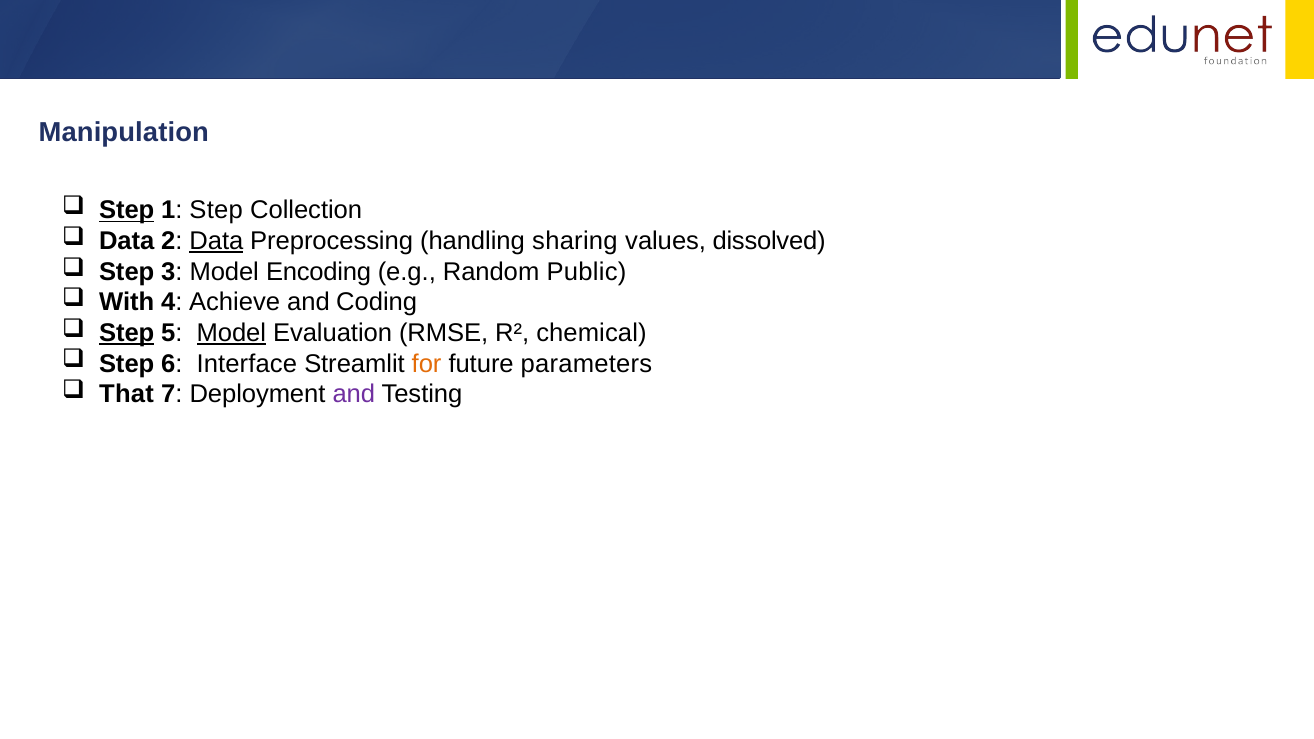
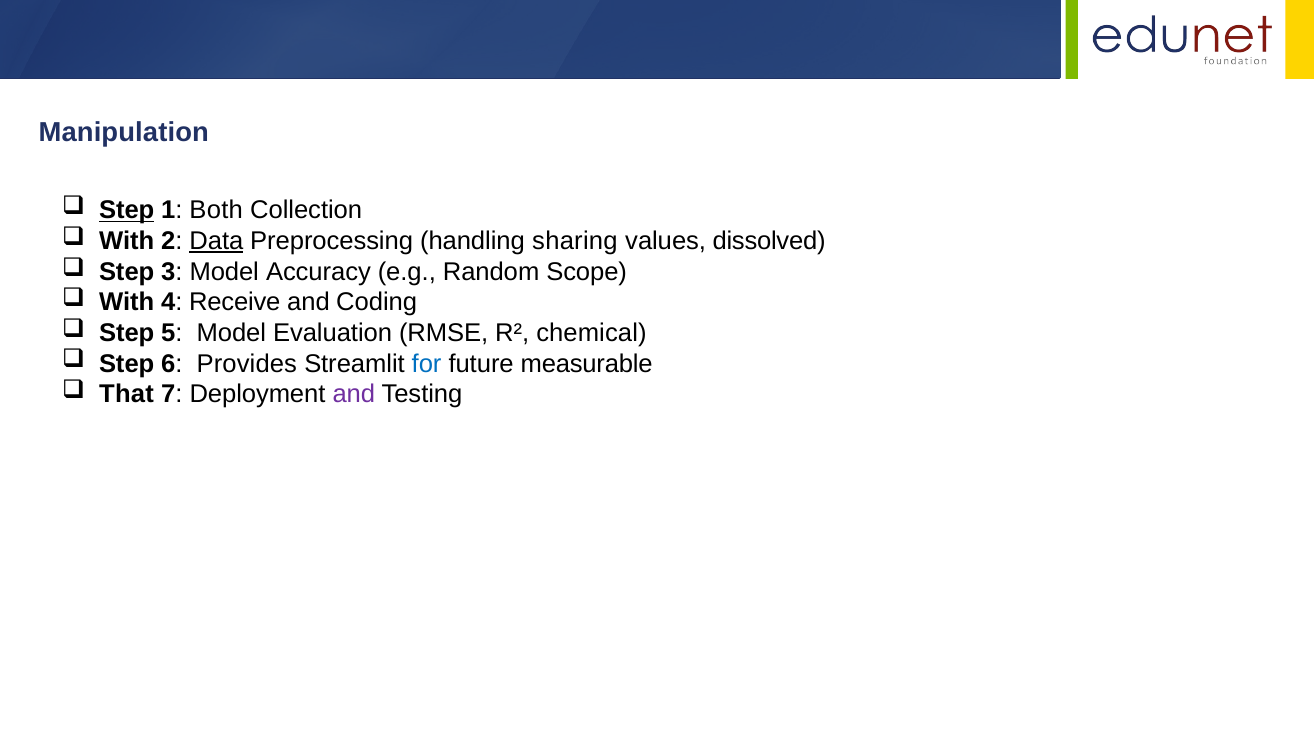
1 Step: Step -> Both (216, 211)
Data: Data -> With (127, 241)
Encoding: Encoding -> Accuracy (318, 272)
Public: Public -> Scope (587, 272)
Achieve: Achieve -> Receive (235, 302)
Step underline: present -> none (127, 333)
Model underline: present -> none (231, 333)
Interface: Interface -> Provides (247, 364)
for colour: orange -> blue (427, 364)
parameters: parameters -> measurable (587, 364)
